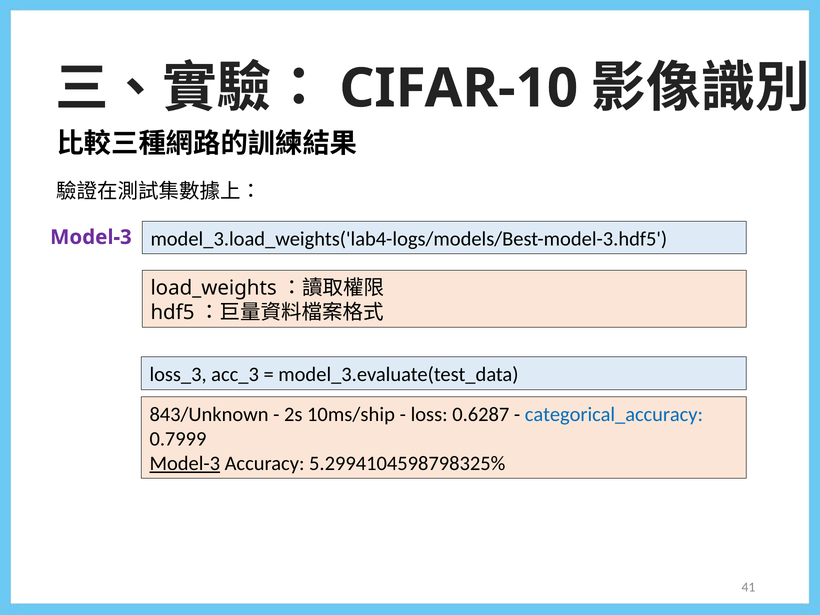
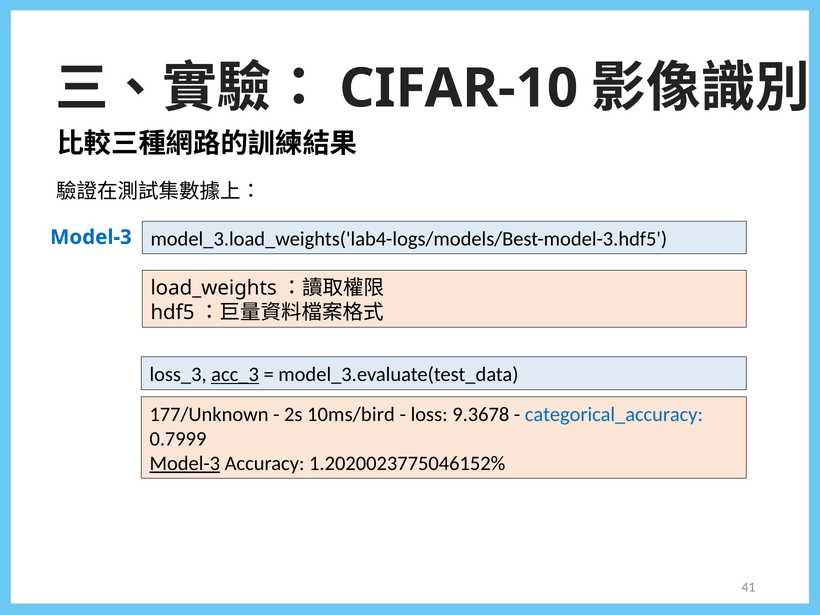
Model-3 colour: purple -> blue (91, 237)
acc_3 underline: none -> present (235, 375)
843/Unknown: 843/Unknown -> 177/Unknown (209, 414)
10ms/ship: 10ms/ship -> 10ms/bird (351, 414)
0.6287: 0.6287 -> 9.3678 (481, 414)
5.2994104598798325%: 5.2994104598798325% -> 1.2020023775046152% (407, 464)
